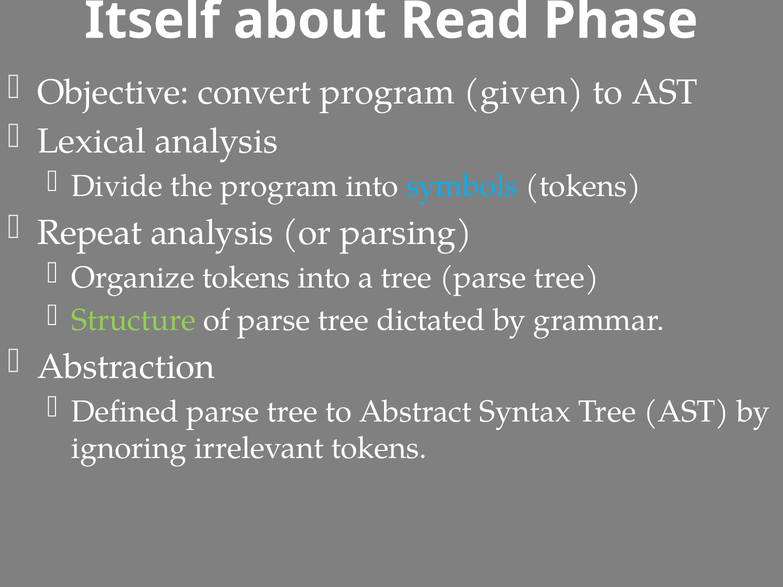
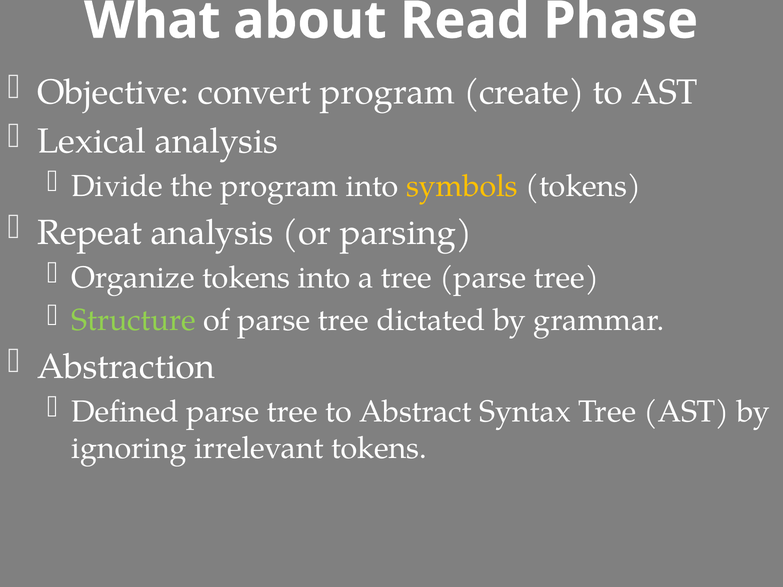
Itself: Itself -> What (152, 21)
given: given -> create (524, 92)
symbols colour: light blue -> yellow (462, 186)
